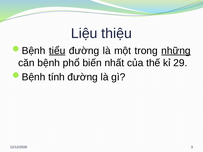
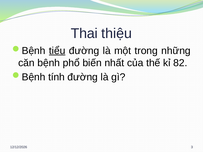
Liệu: Liệu -> Thai (84, 34)
những underline: present -> none (176, 51)
29: 29 -> 82 (180, 63)
